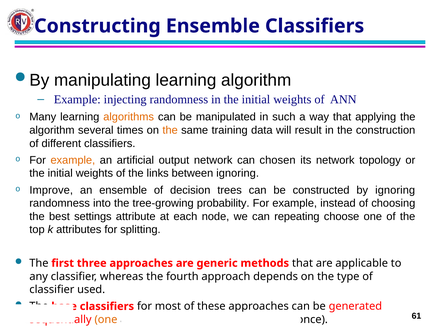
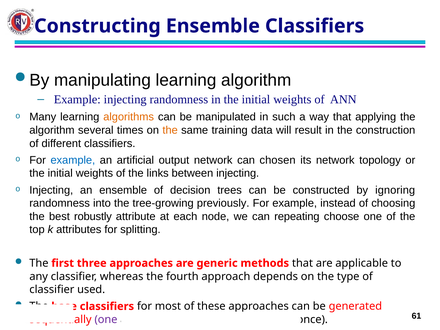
example colour: orange -> blue (73, 160)
between ignoring: ignoring -> injecting (238, 173)
Improve: Improve -> Injecting (51, 190)
probability: probability -> previously (223, 203)
settings: settings -> robustly (93, 216)
one colour: orange -> purple (106, 320)
